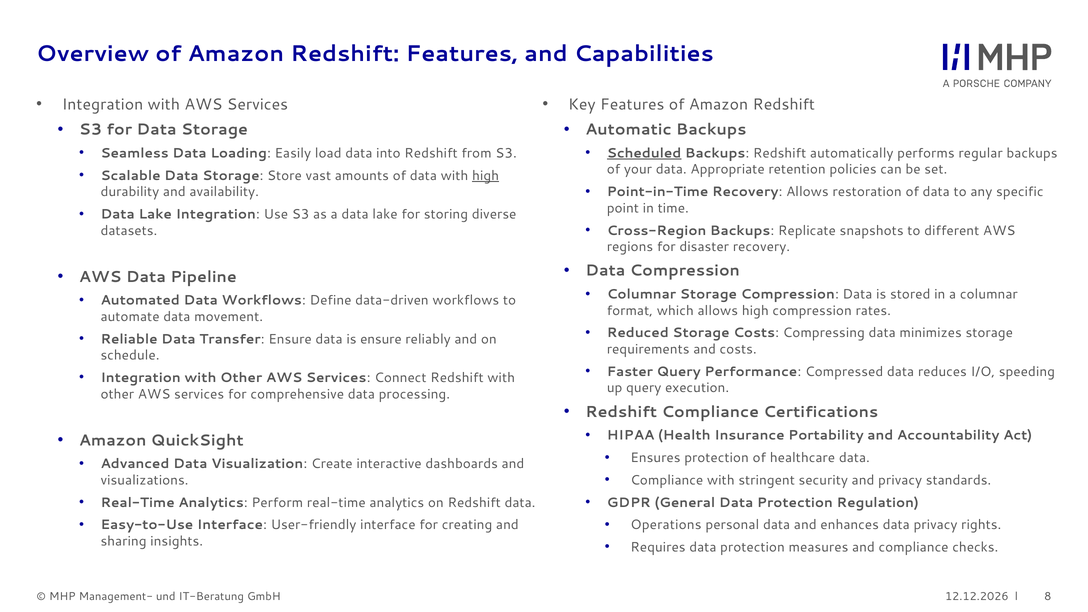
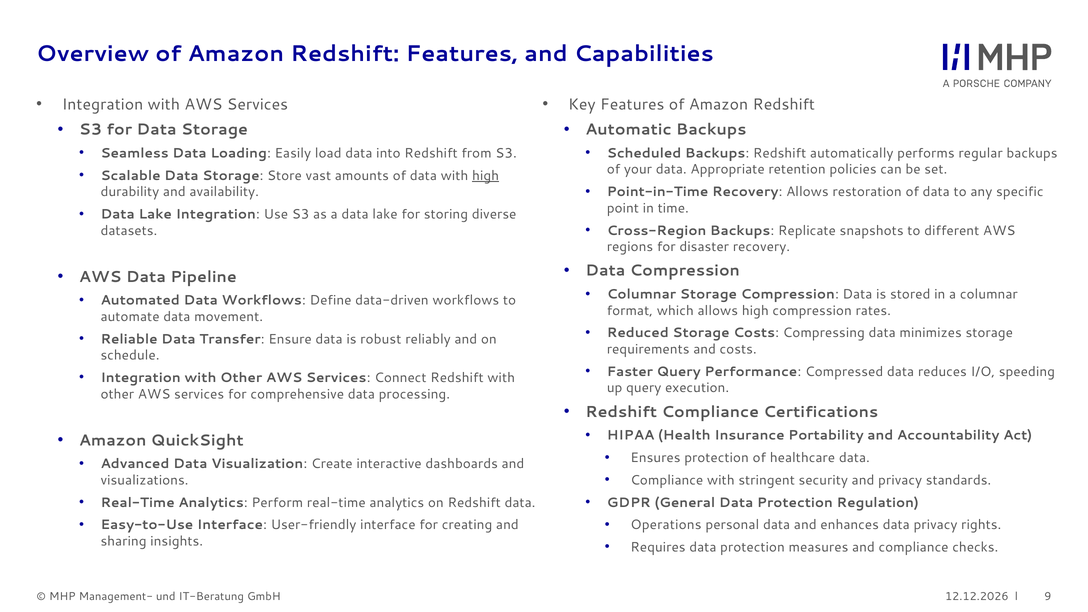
Scheduled underline: present -> none (644, 153)
is ensure: ensure -> robust (381, 339)
8: 8 -> 9 (1048, 596)
